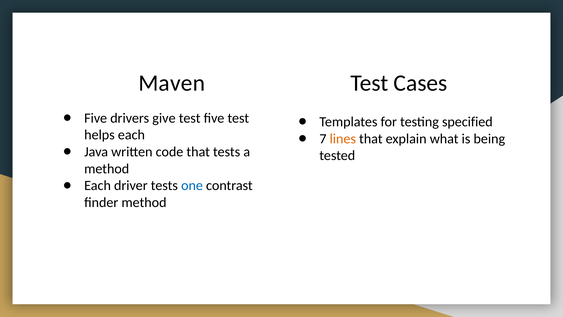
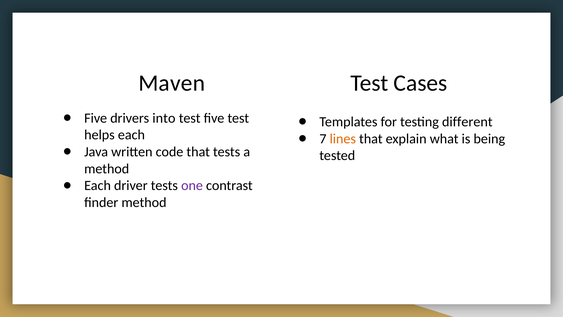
give: give -> into (164, 118)
specified: specified -> different (467, 122)
one colour: blue -> purple (192, 185)
